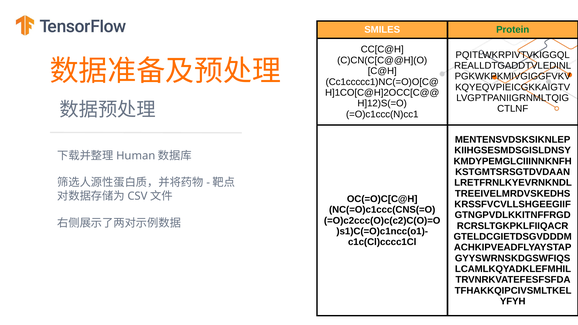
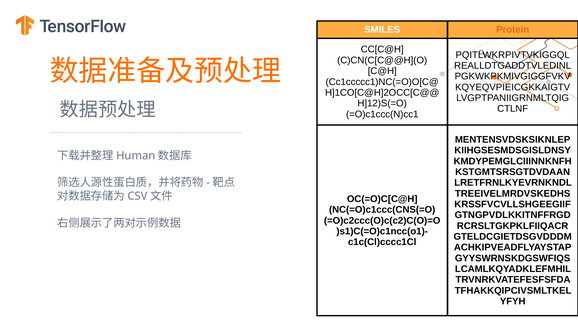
Protein colour: green -> orange (513, 30)
